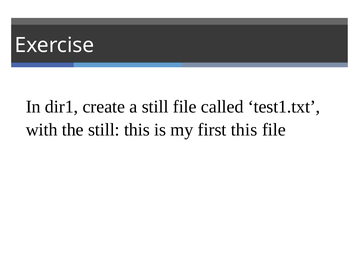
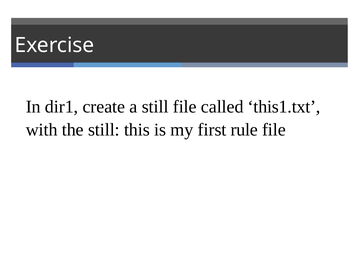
test1.txt: test1.txt -> this1.txt (284, 107)
first this: this -> rule (244, 130)
